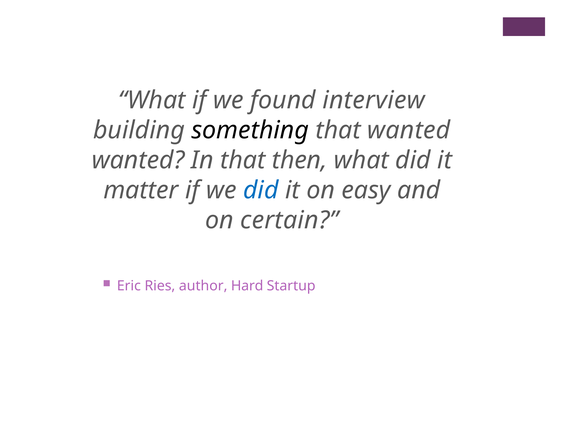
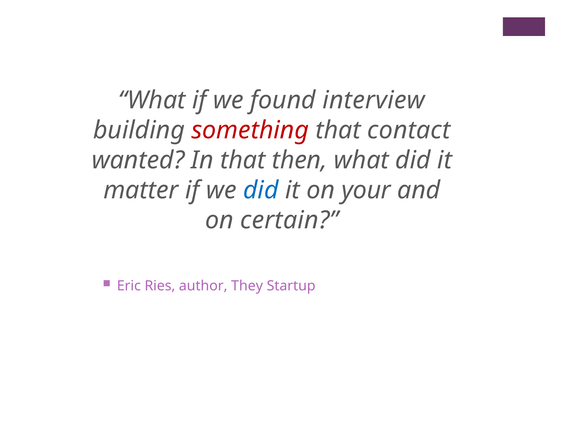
something colour: black -> red (250, 130)
that wanted: wanted -> contact (409, 130)
easy: easy -> your (366, 190)
Hard: Hard -> They (247, 286)
